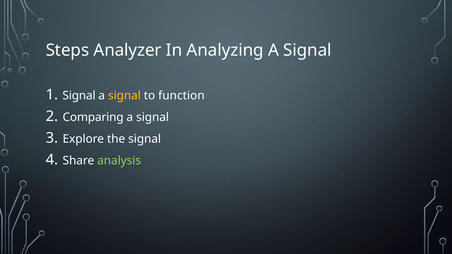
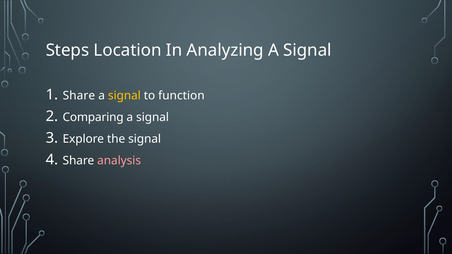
Analyzer: Analyzer -> Location (128, 50)
Signal: Signal -> Share (79, 96)
analysis colour: light green -> pink (119, 161)
